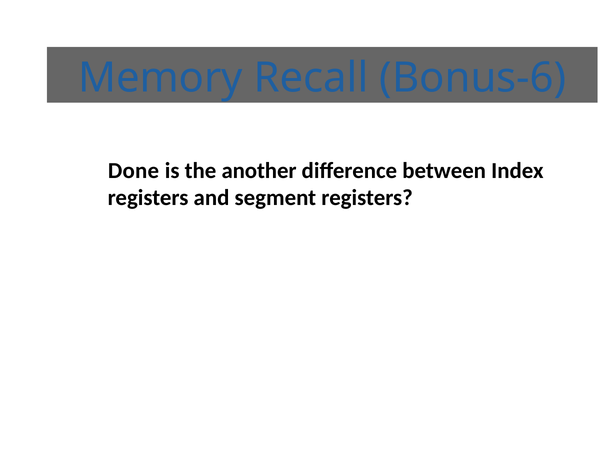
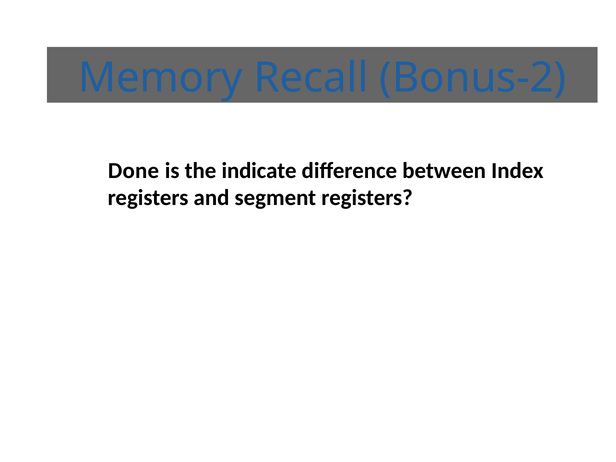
Bonus-6: Bonus-6 -> Bonus-2 (473, 78)
another: another -> indicate (259, 171)
